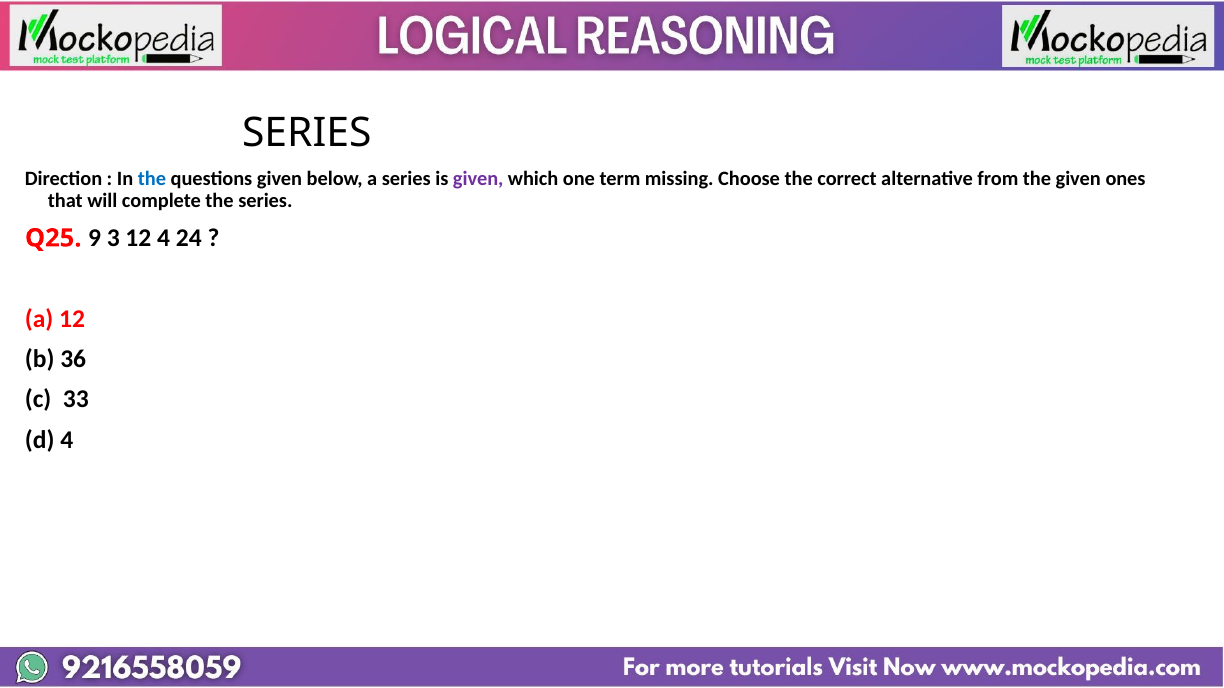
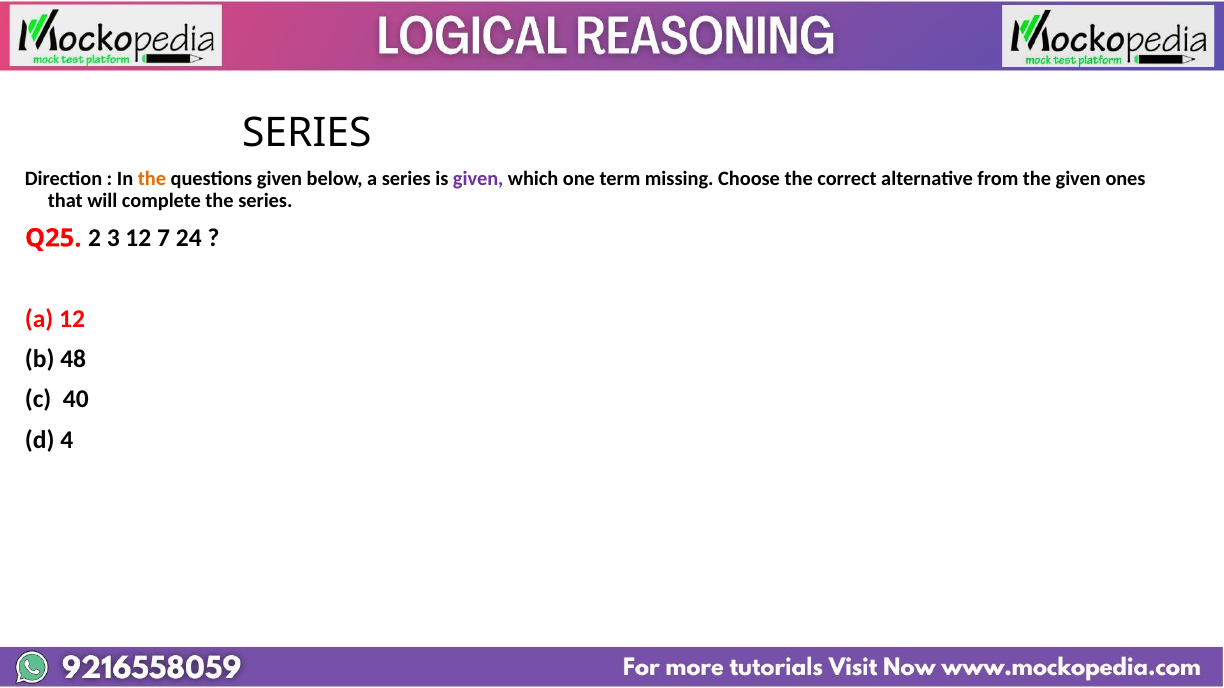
the colour: blue -> orange (152, 179)
9: 9 -> 2 (95, 238)
12 4: 4 -> 7 (164, 238)
36: 36 -> 48 (73, 359)
33: 33 -> 40 (76, 400)
